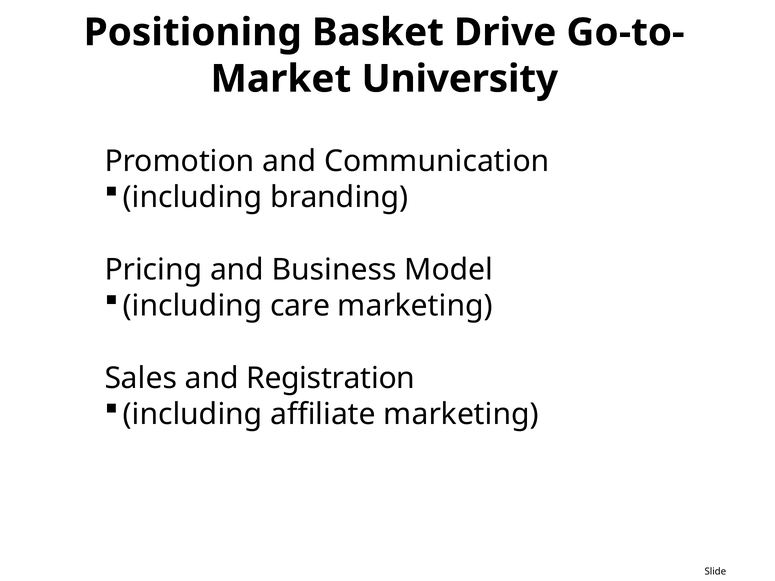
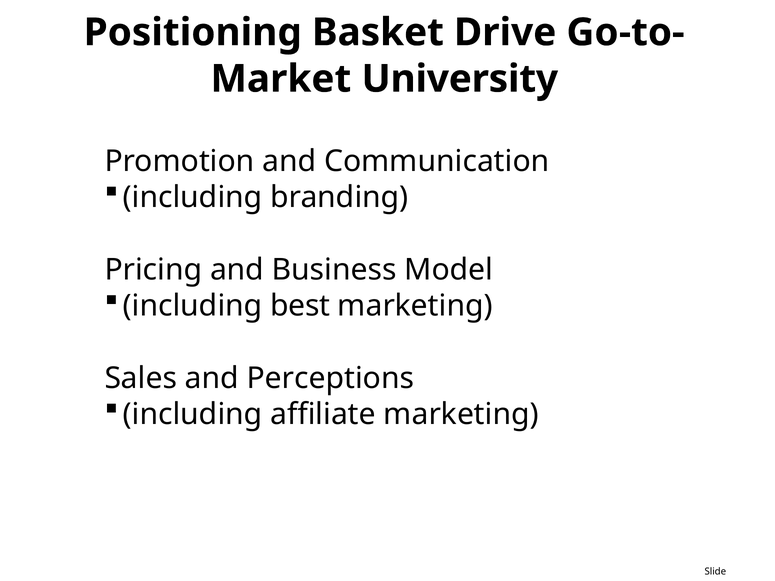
care: care -> best (300, 306)
Registration: Registration -> Perceptions (330, 378)
